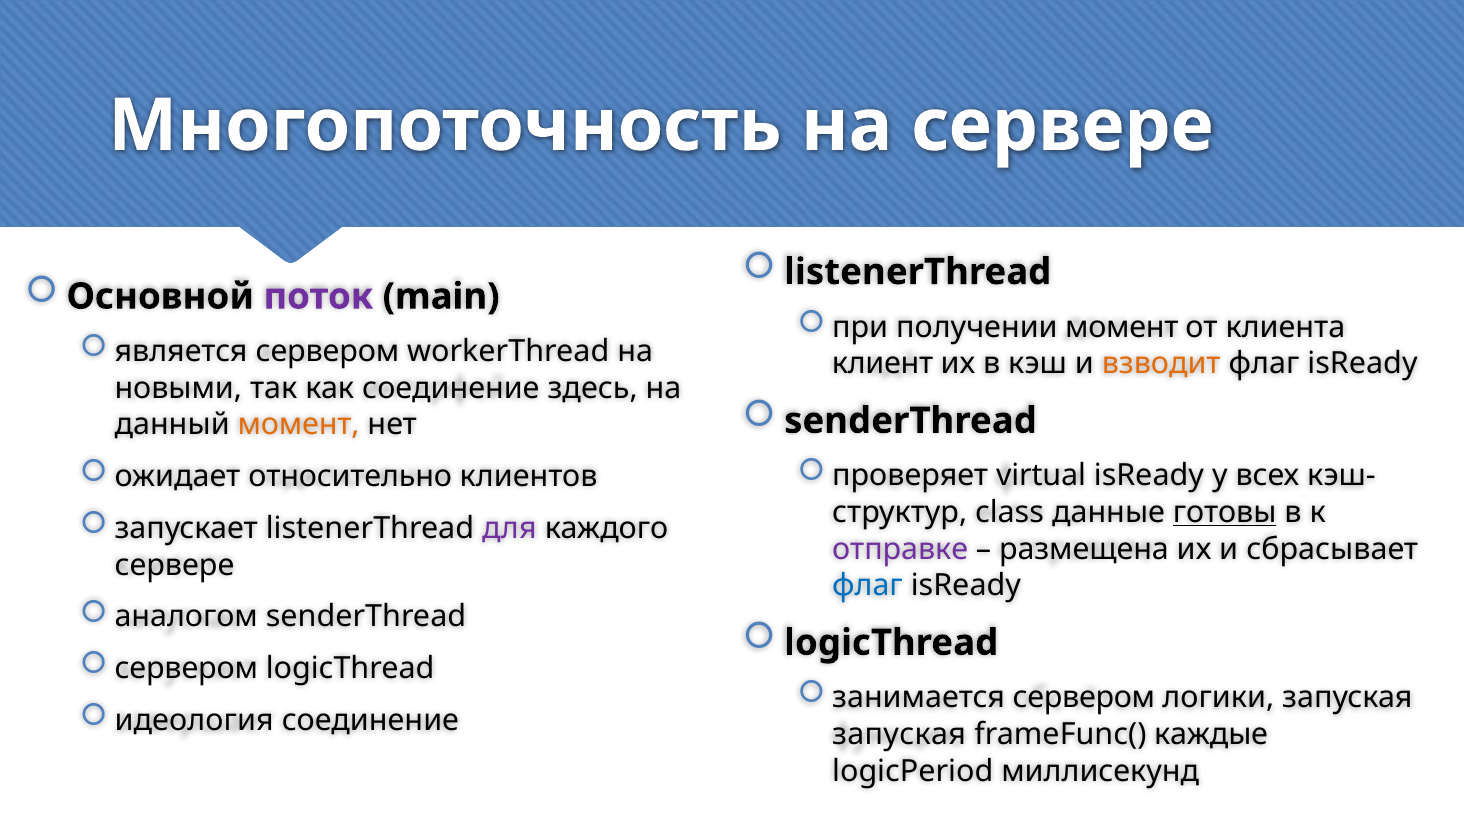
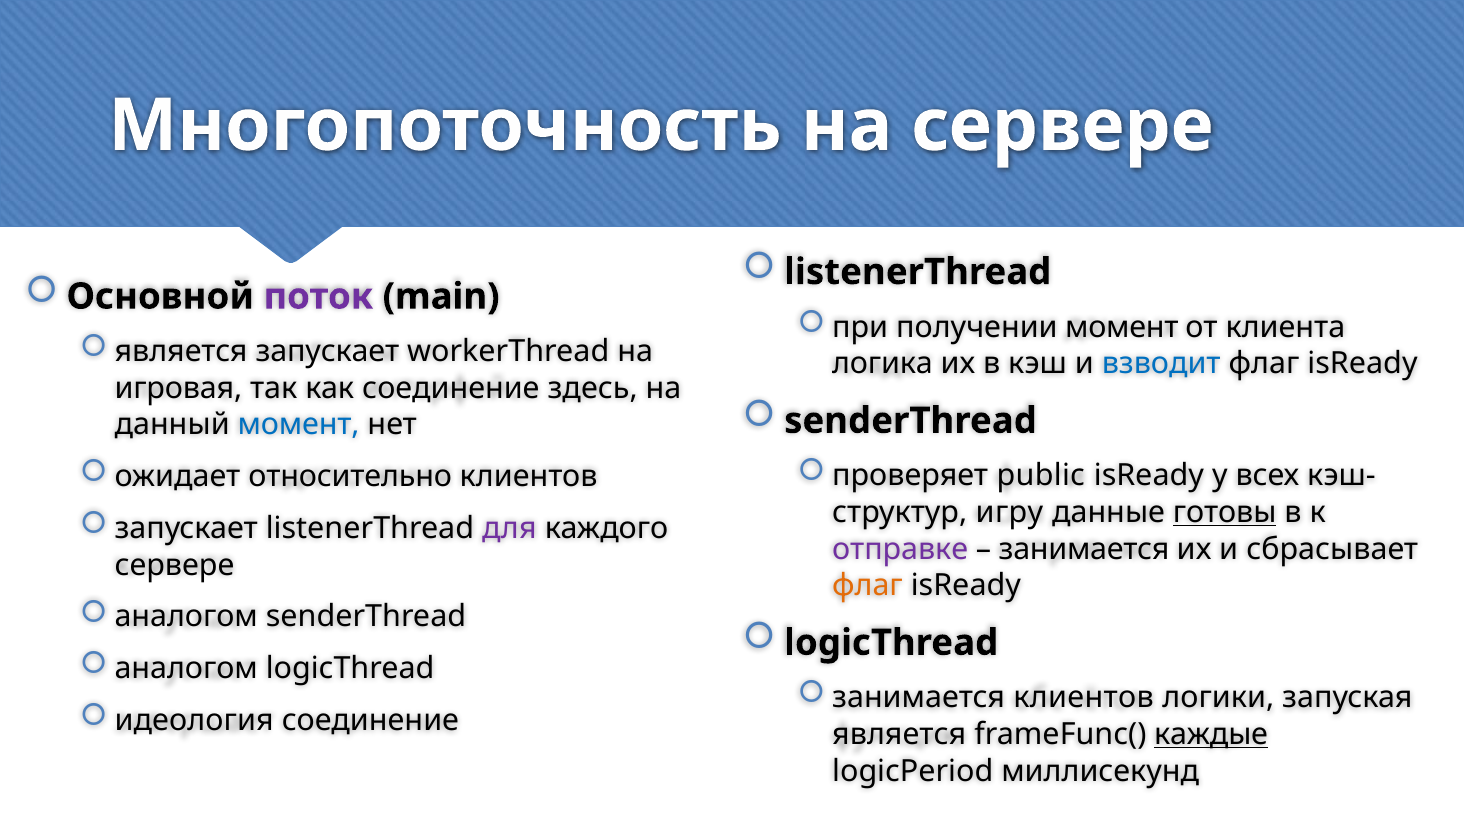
является сервером: сервером -> запускает (327, 352)
клиент: клиент -> логика (882, 364)
взводит colour: orange -> blue (1161, 364)
новыми: новыми -> игровая (178, 388)
момент colour: orange -> blue (299, 425)
virtual: virtual -> public (1041, 476)
class: class -> игру (1009, 513)
размещена: размещена -> занимается (1084, 549)
флаг colour: blue -> orange (867, 586)
сервером: сервером -> аналогом (186, 669)
занимается сервером: сервером -> клиентов (1084, 698)
запуская: запуская -> является (899, 735)
каждые underline: none -> present (1211, 735)
